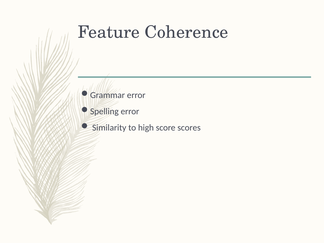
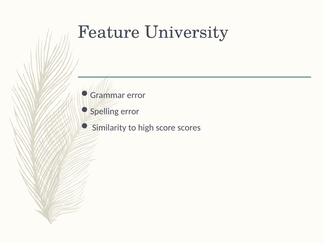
Coherence: Coherence -> University (186, 32)
